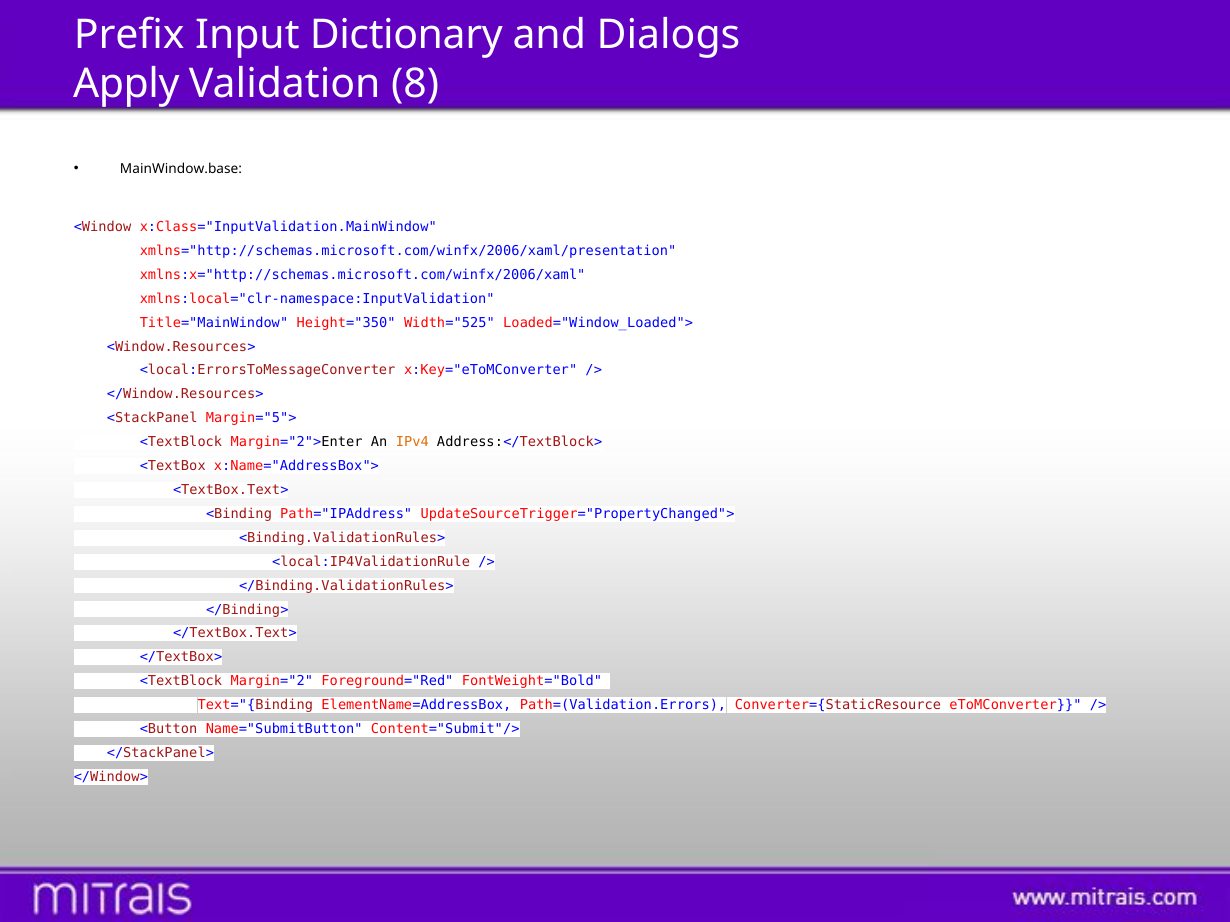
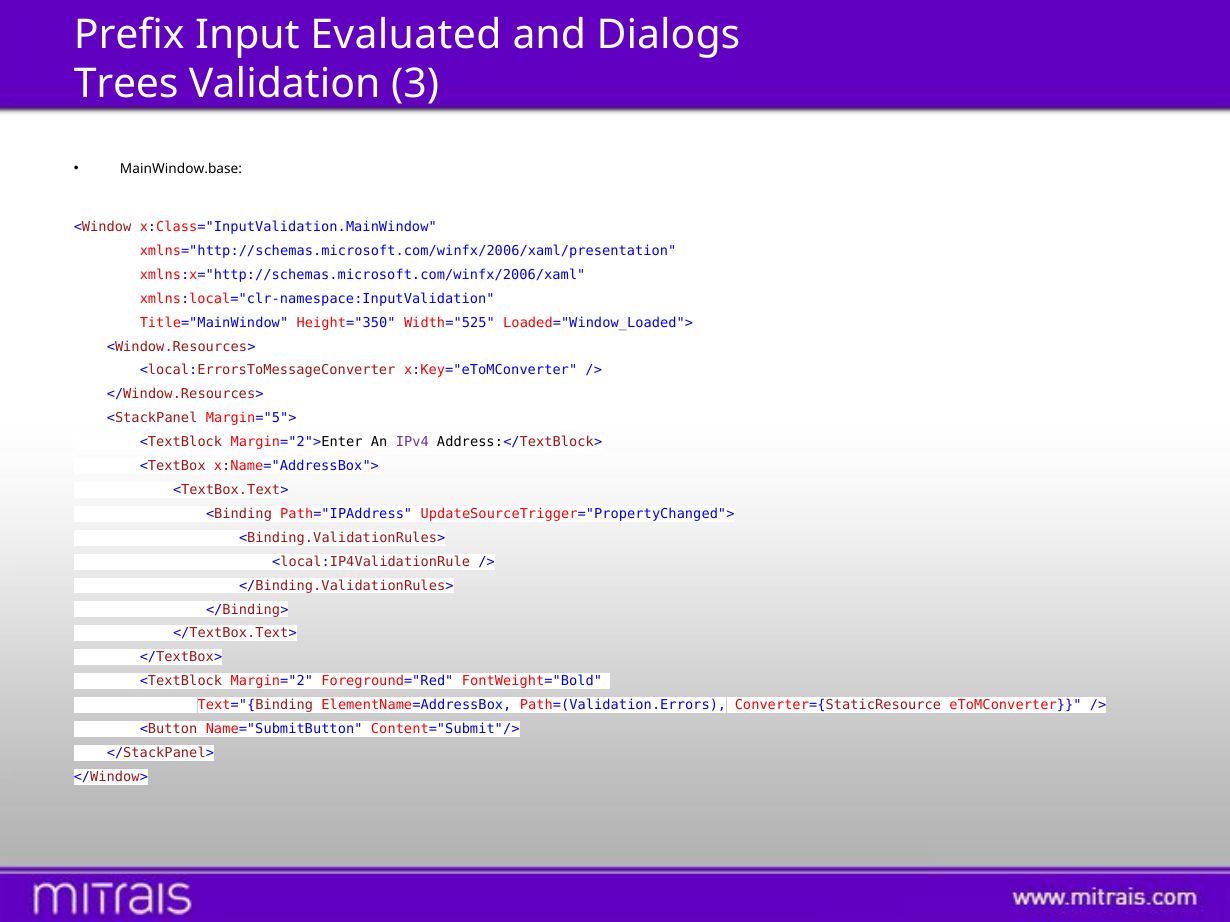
Dictionary: Dictionary -> Evaluated (406, 35)
Apply: Apply -> Trees (126, 84)
8: 8 -> 3 (415, 84)
IPv4 colour: orange -> purple (412, 442)
